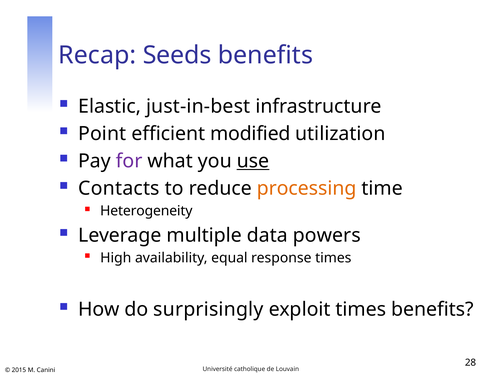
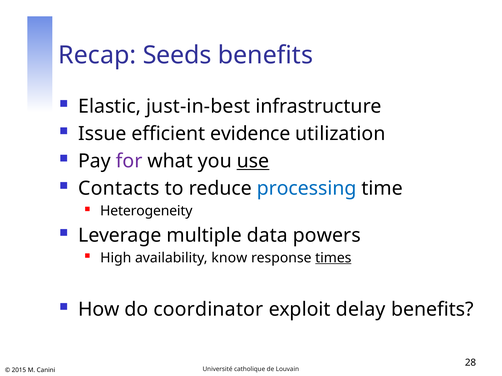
Point: Point -> Issue (102, 134)
modified: modified -> evidence (250, 134)
processing colour: orange -> blue (307, 189)
equal: equal -> know (229, 258)
times underline: none -> present (333, 258)
surprisingly: surprisingly -> coordinator (208, 310)
exploit times: times -> delay (361, 310)
